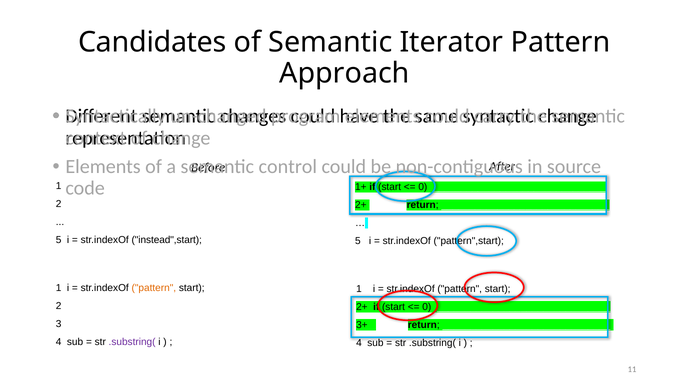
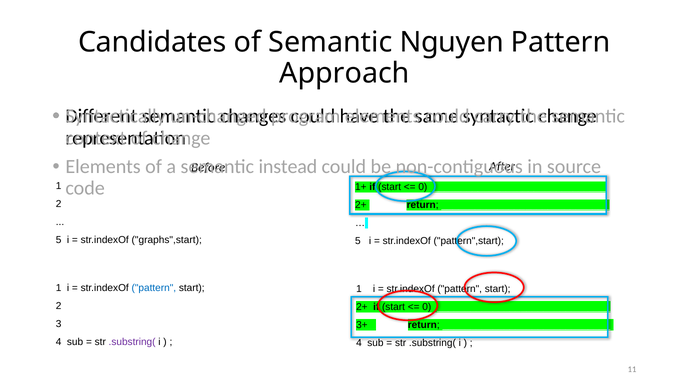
Iterator: Iterator -> Nguyen (452, 42)
control: control -> instead (288, 167)
instead",start: instead",start -> graphs",start (167, 240)
pattern colour: orange -> blue (154, 288)
